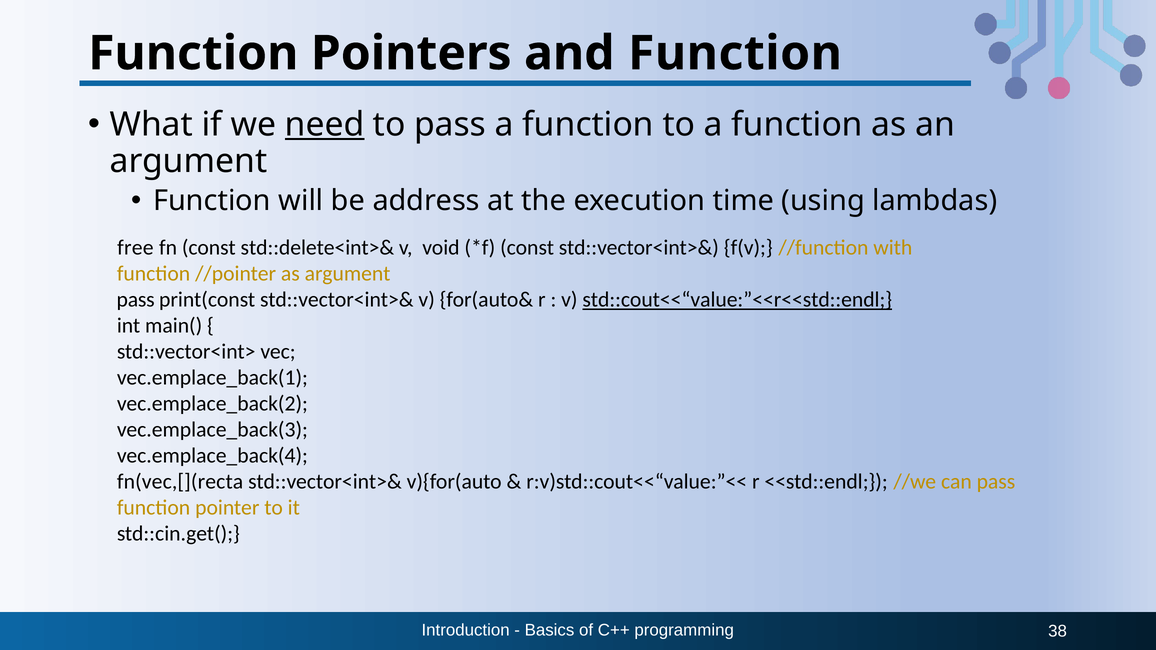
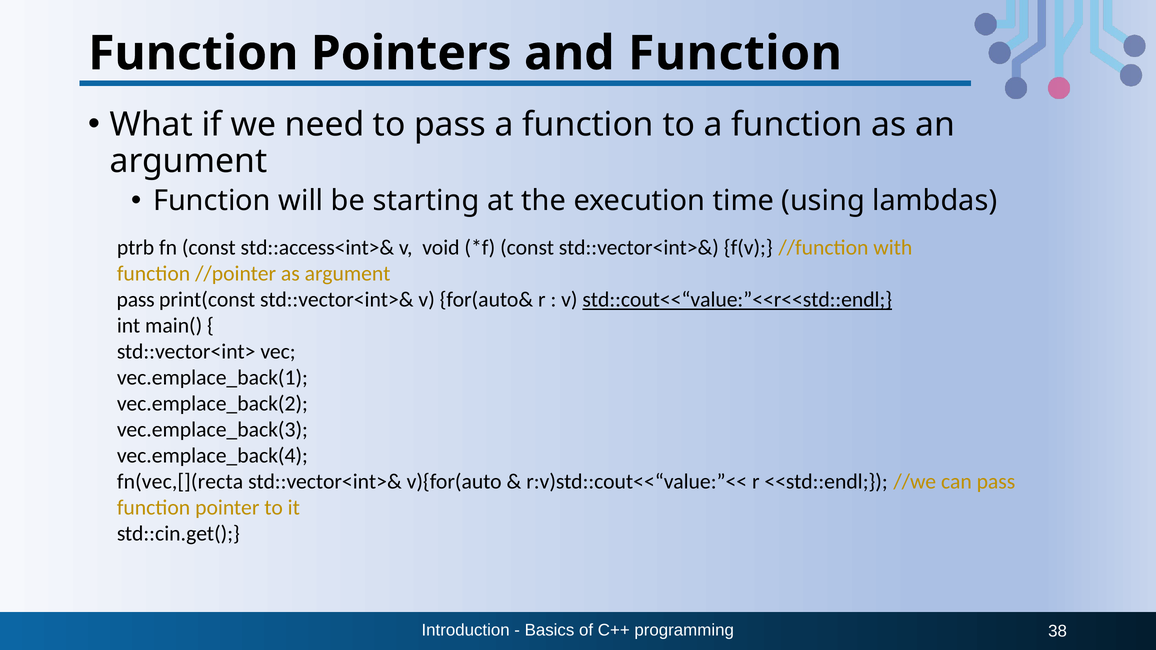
need underline: present -> none (325, 125)
address: address -> starting (426, 201)
free: free -> ptrb (136, 248)
std::delete<int>&: std::delete<int>& -> std::access<int>& (317, 248)
